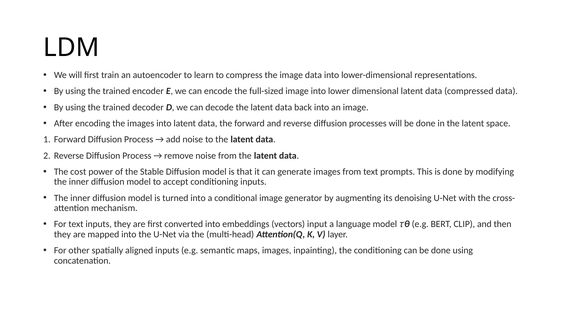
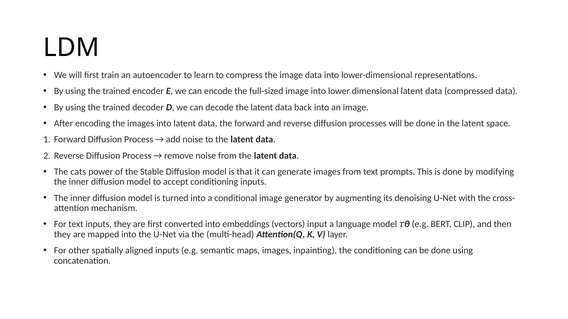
cost: cost -> cats (78, 172)
